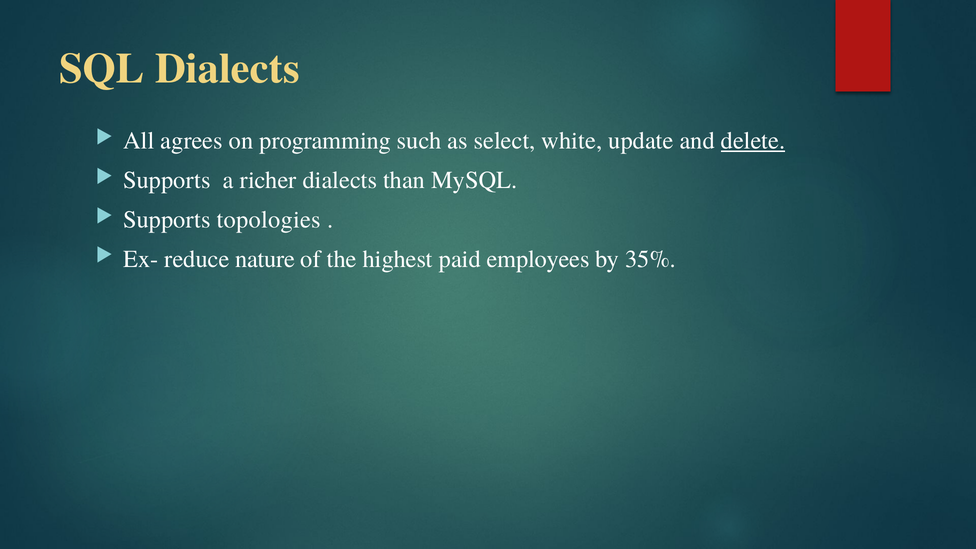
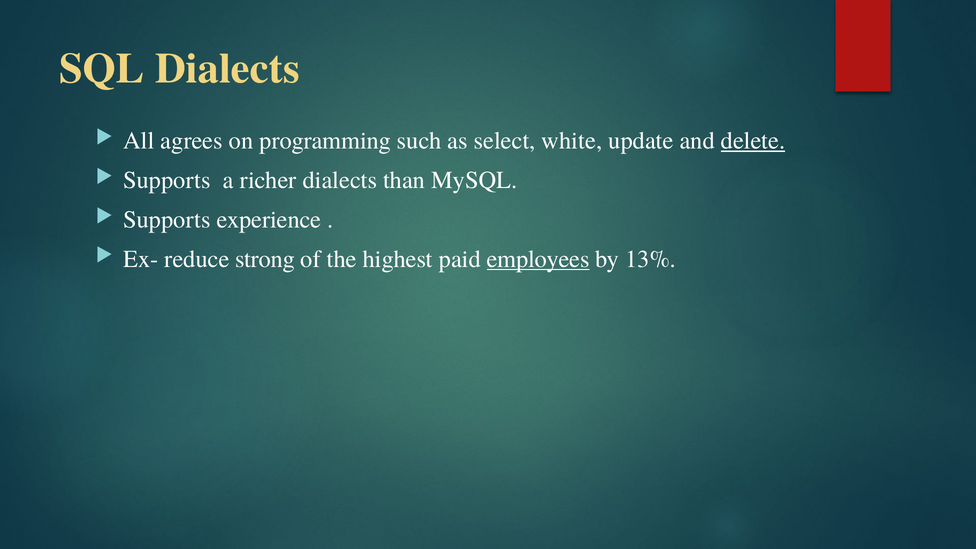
topologies: topologies -> experience (269, 220)
nature: nature -> strong (265, 259)
employees underline: none -> present (538, 259)
35%: 35% -> 13% (651, 259)
